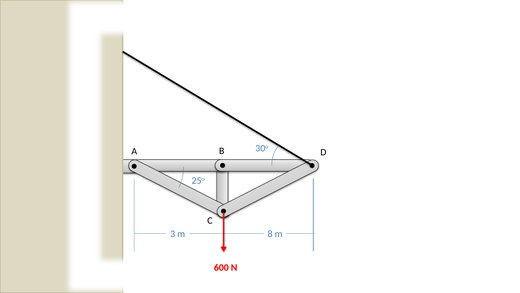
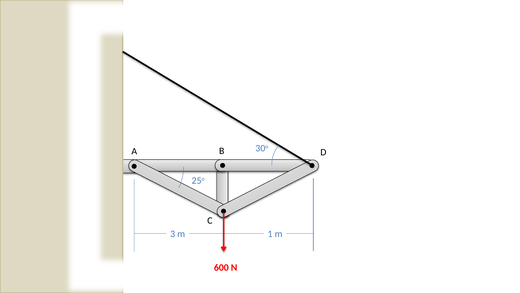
8: 8 -> 1 (270, 234)
